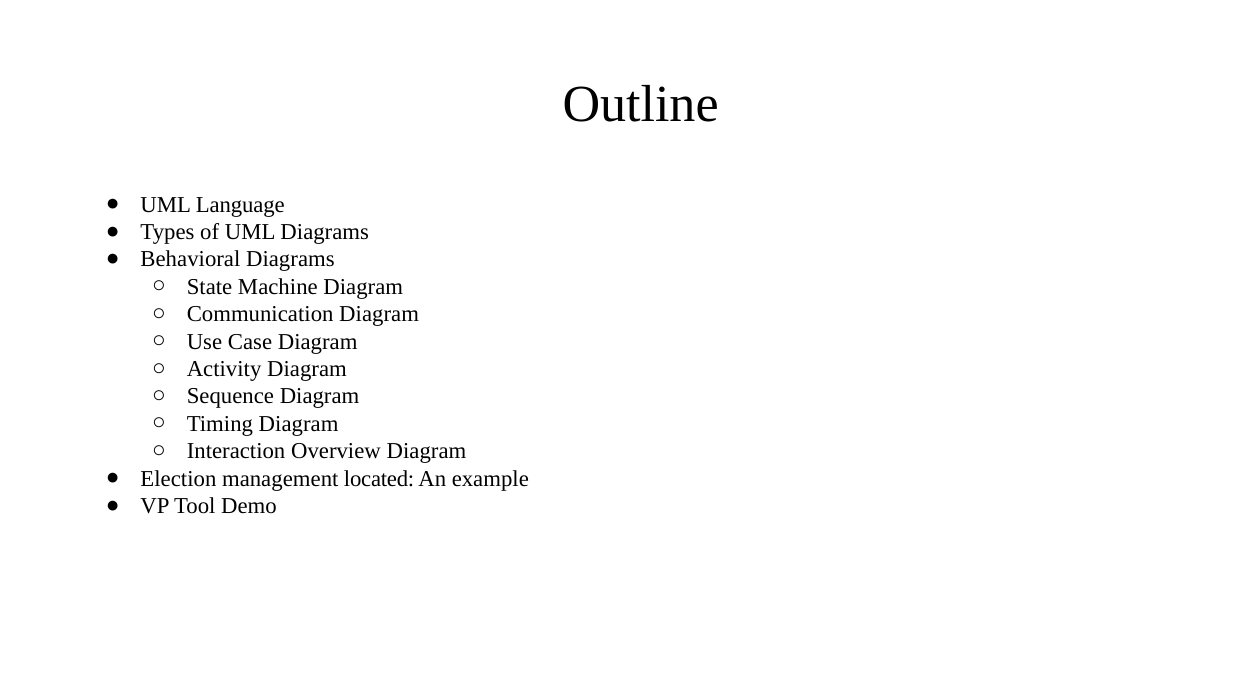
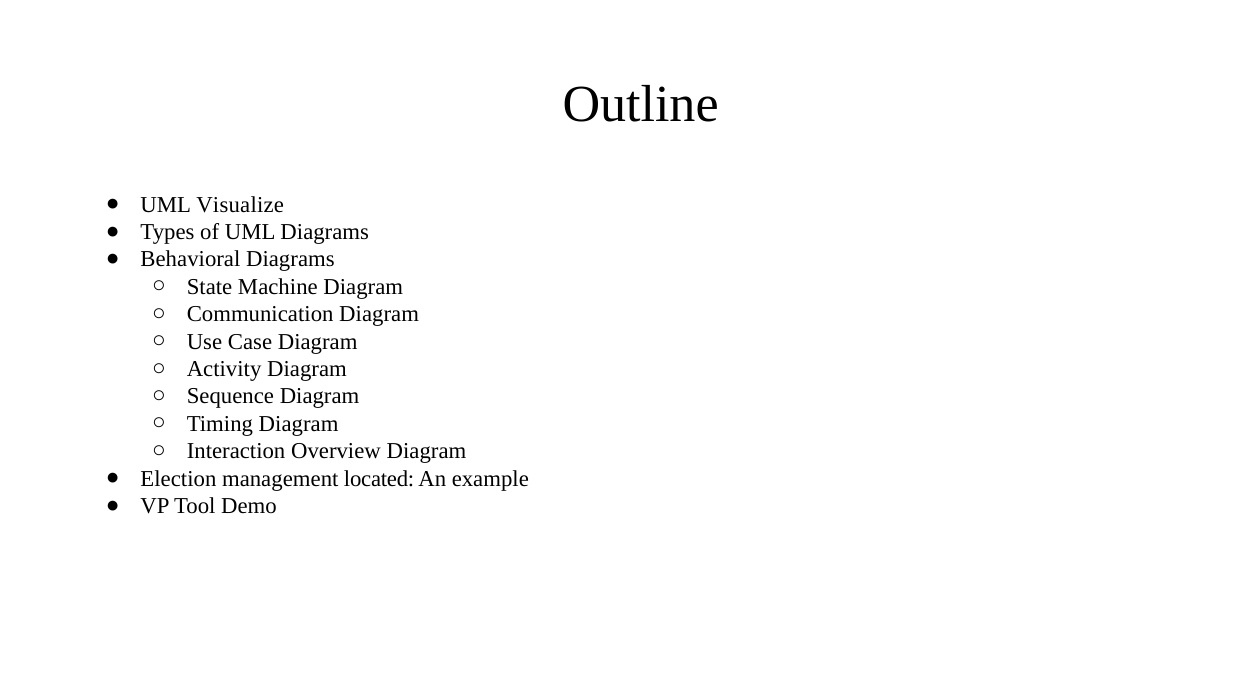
Language: Language -> Visualize (240, 205)
